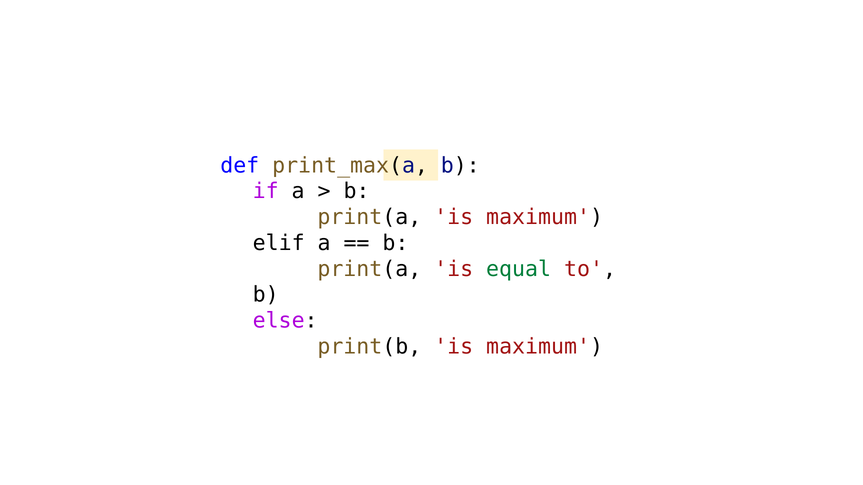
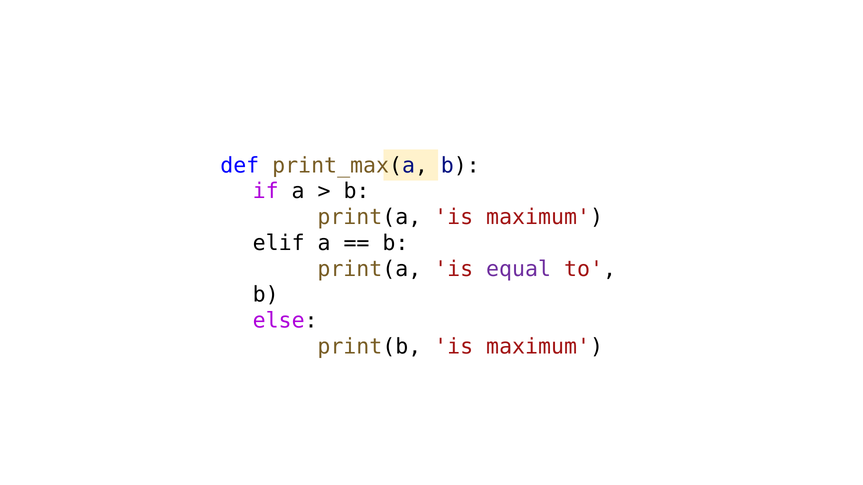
equal colour: green -> purple (519, 269)
